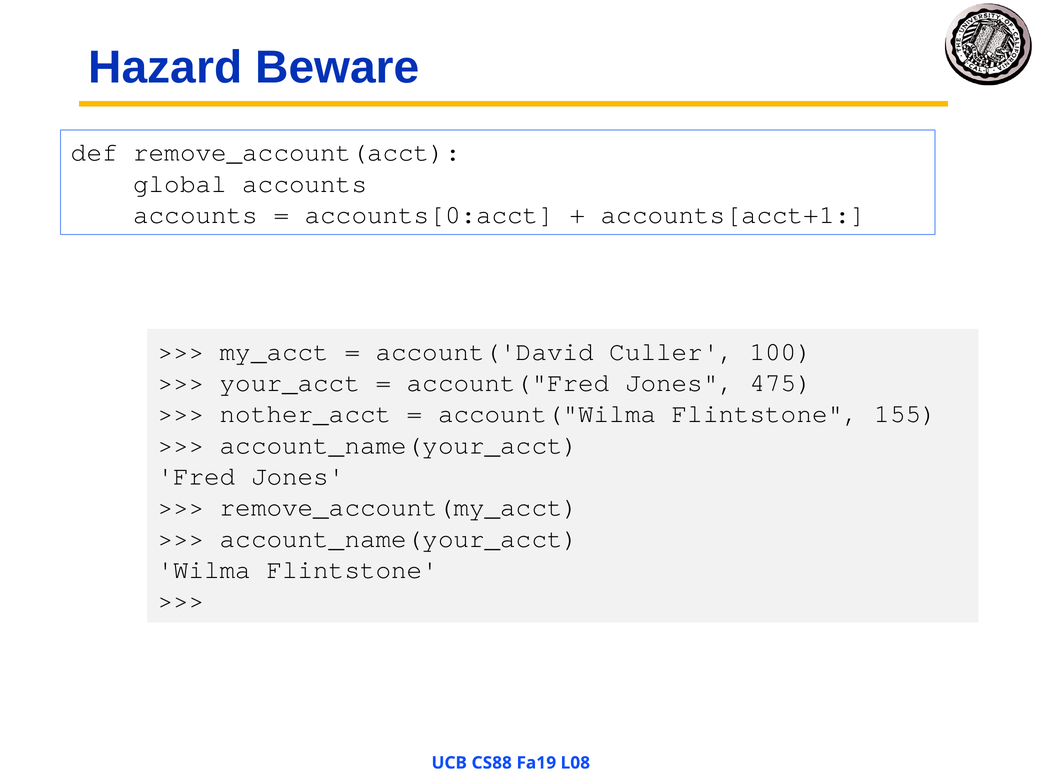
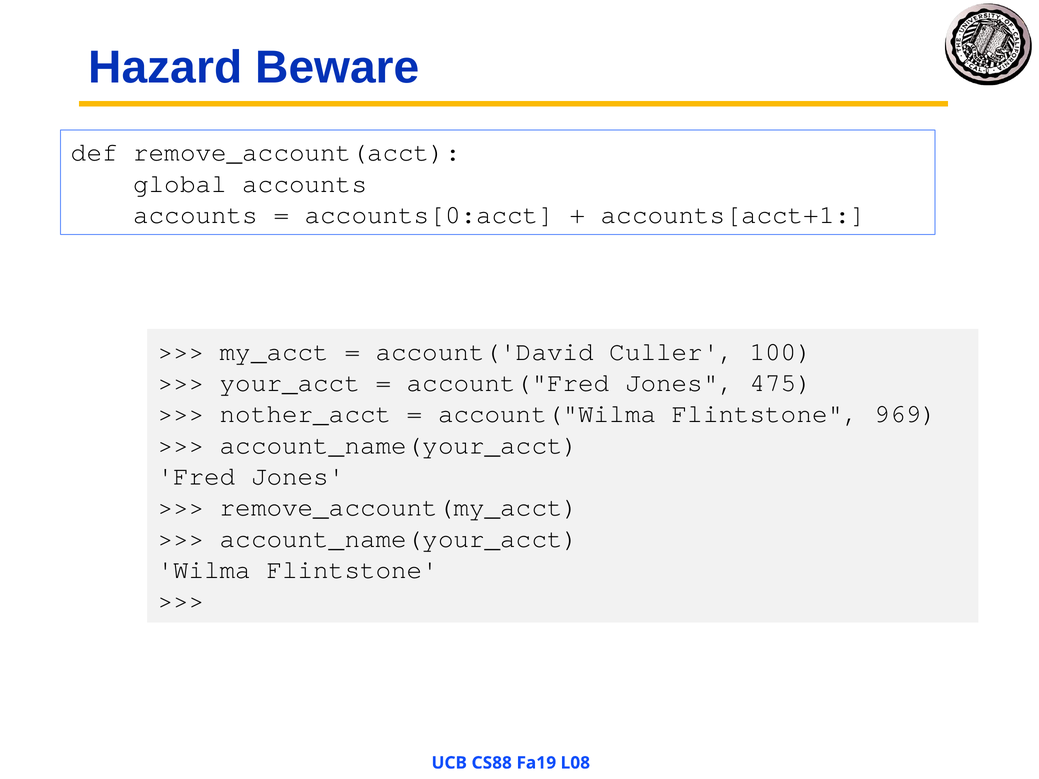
155: 155 -> 969 (906, 414)
